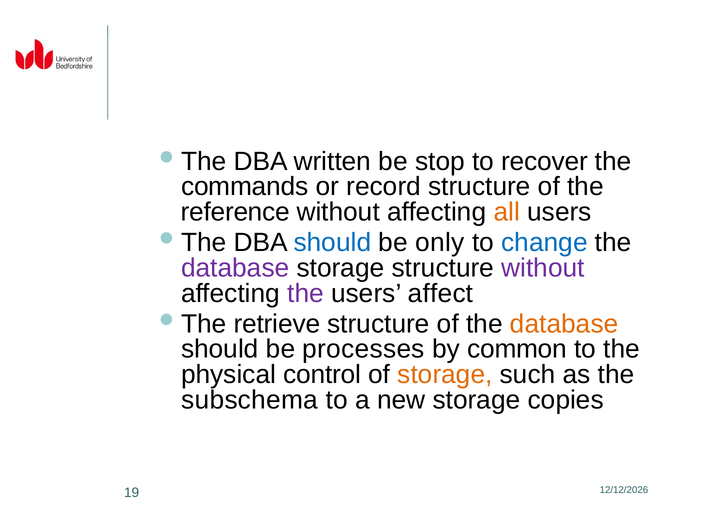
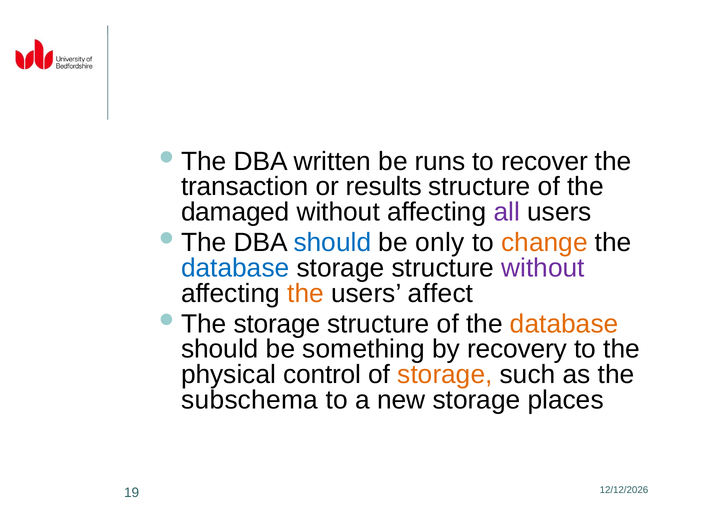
stop: stop -> runs (440, 161)
commands: commands -> transaction (245, 187)
record: record -> results (384, 187)
reference: reference -> damaged (235, 212)
all colour: orange -> purple (507, 212)
change colour: blue -> orange (544, 242)
database colour: purple -> blue (235, 268)
the colour: purple -> orange (306, 293)
retrieve: retrieve -> storage (277, 324)
processes: processes -> something (364, 349)
common: common -> recovery (517, 349)
copies: copies -> places (566, 399)
